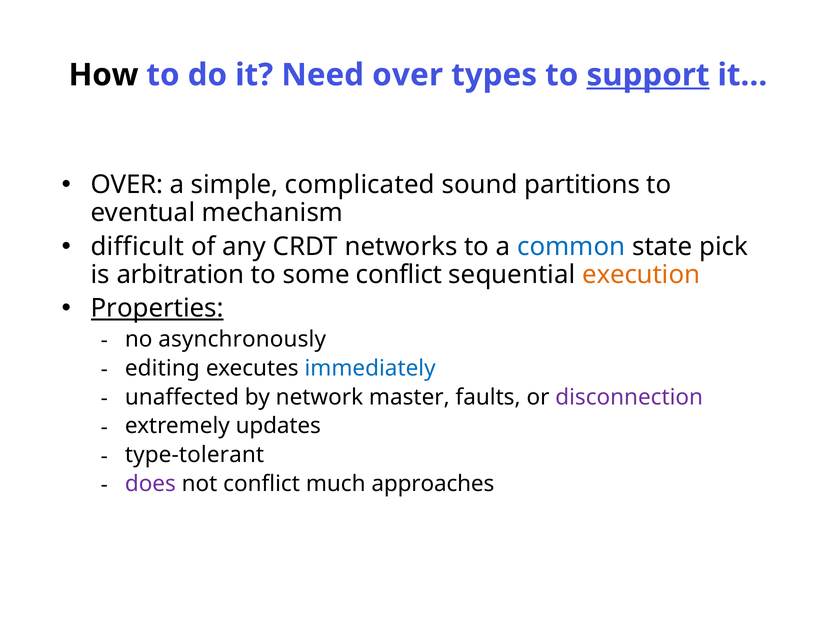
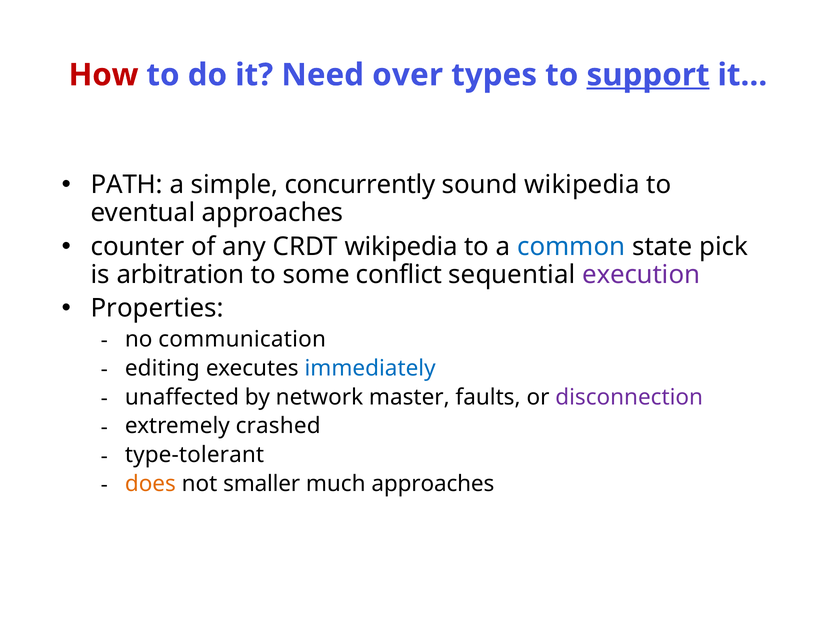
How colour: black -> red (103, 75)
OVER: OVER -> PATH (127, 185)
complicated: complicated -> concurrently (360, 185)
sound partitions: partitions -> wikipedia (582, 185)
eventual mechanism: mechanism -> approaches (273, 213)
difficult: difficult -> counter (138, 247)
CRDT networks: networks -> wikipedia (401, 247)
execution colour: orange -> purple (641, 275)
Properties underline: present -> none (157, 308)
asynchronously: asynchronously -> communication (242, 339)
updates: updates -> crashed (278, 426)
does colour: purple -> orange (150, 484)
not conflict: conflict -> smaller (262, 484)
